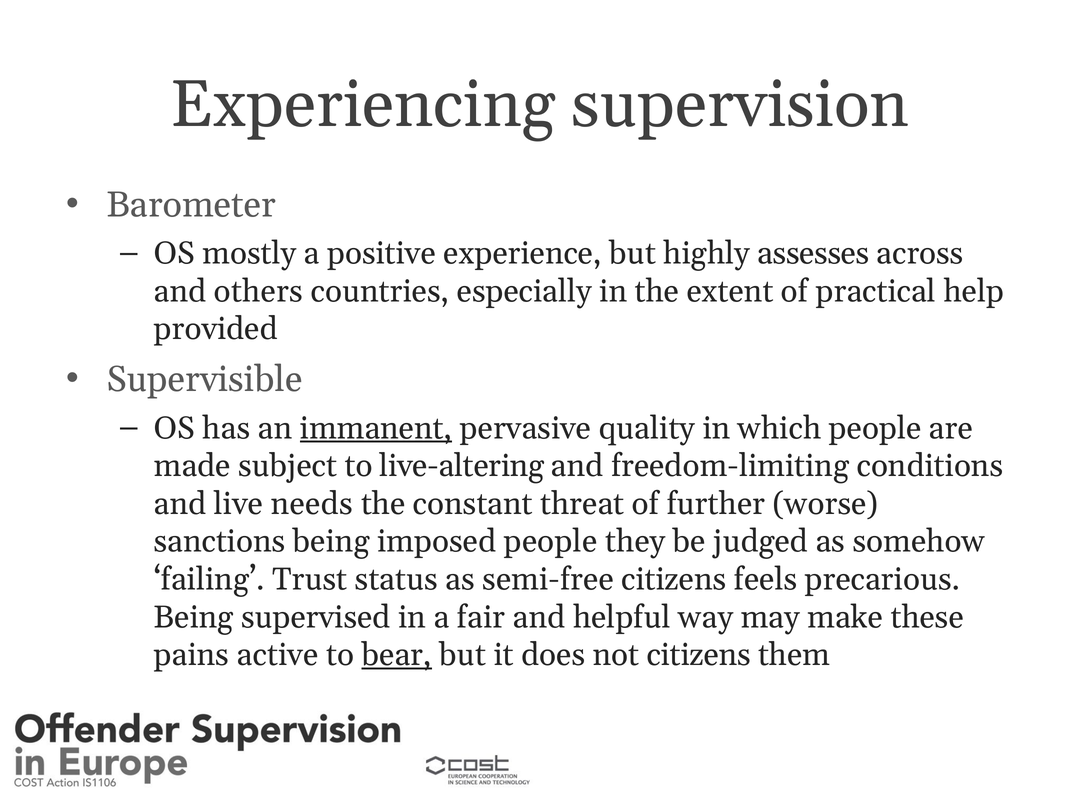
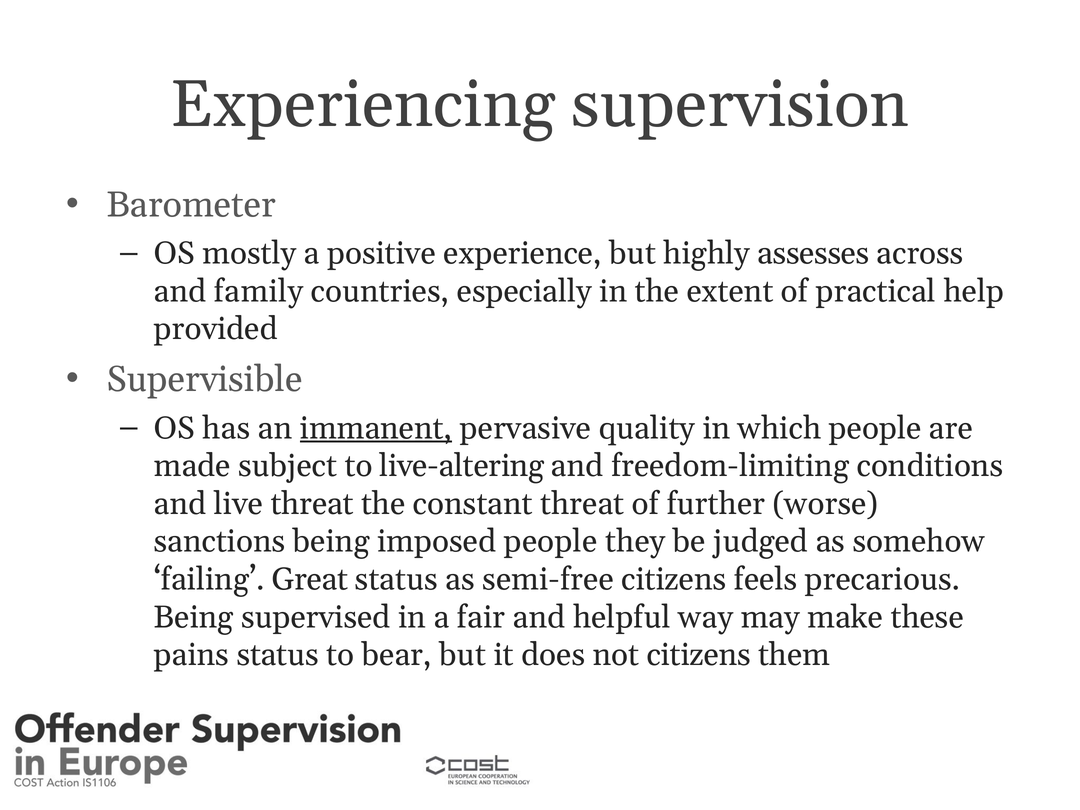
others: others -> family (258, 291)
live needs: needs -> threat (312, 504)
Trust: Trust -> Great (310, 579)
pains active: active -> status (278, 655)
bear underline: present -> none (397, 655)
